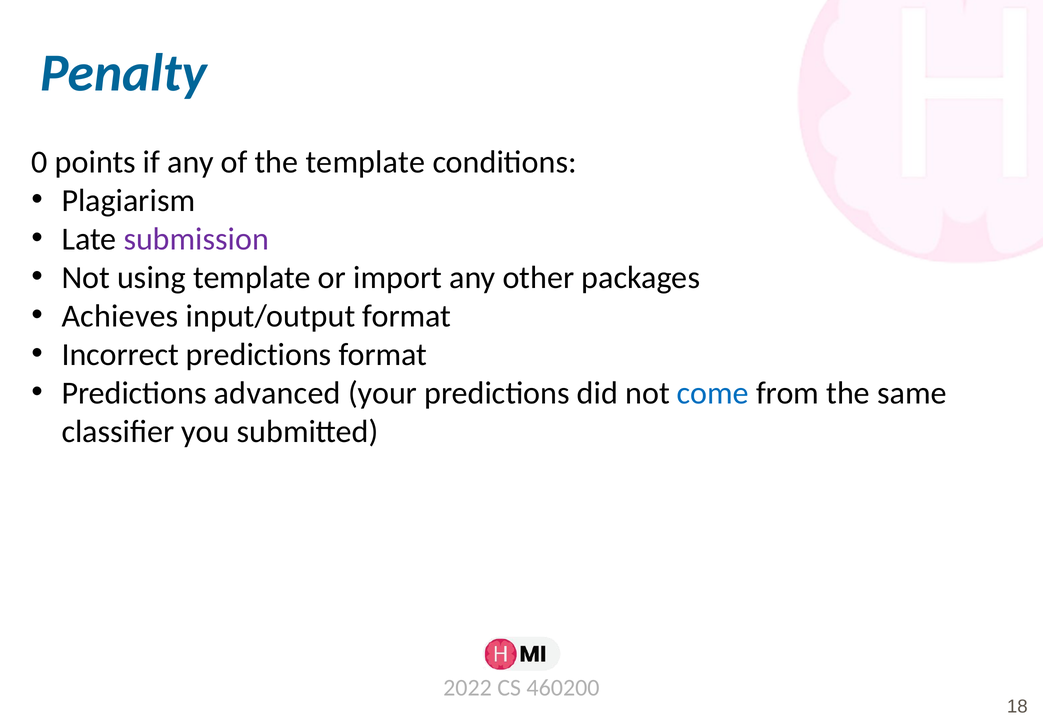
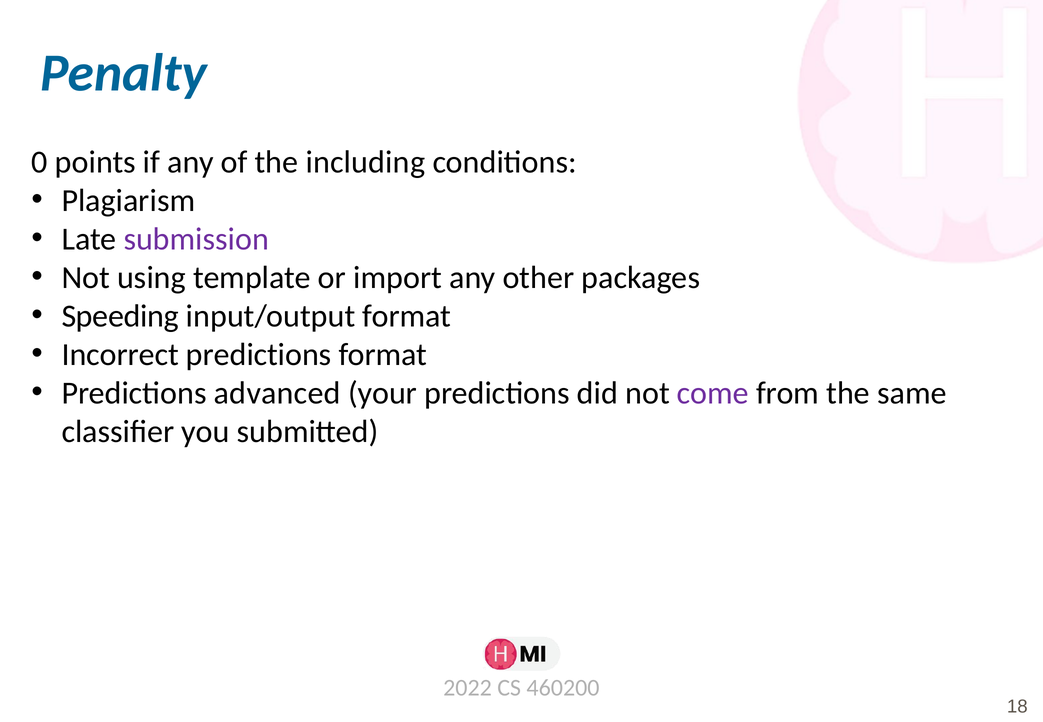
the template: template -> including (365, 162)
Achieves: Achieves -> Speeding (120, 316)
come colour: blue -> purple (713, 393)
